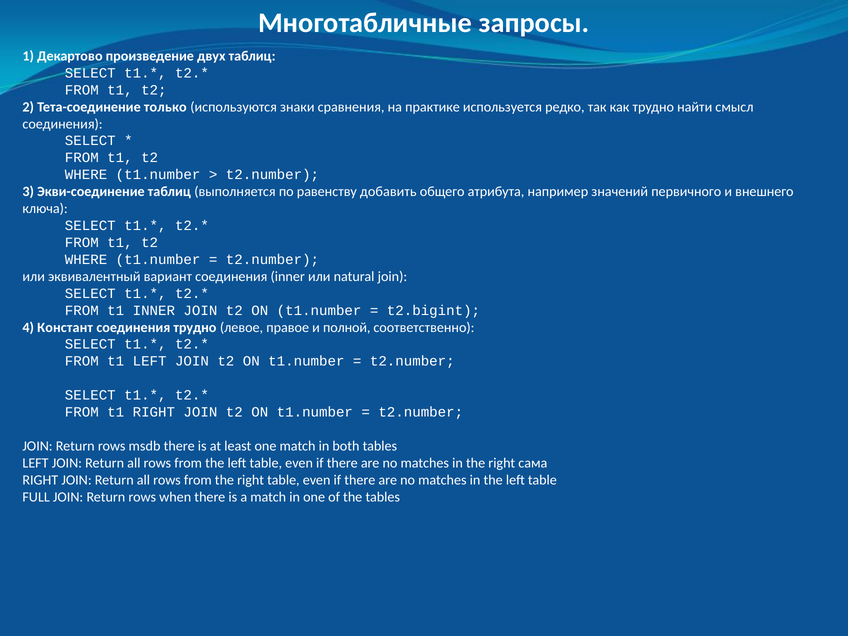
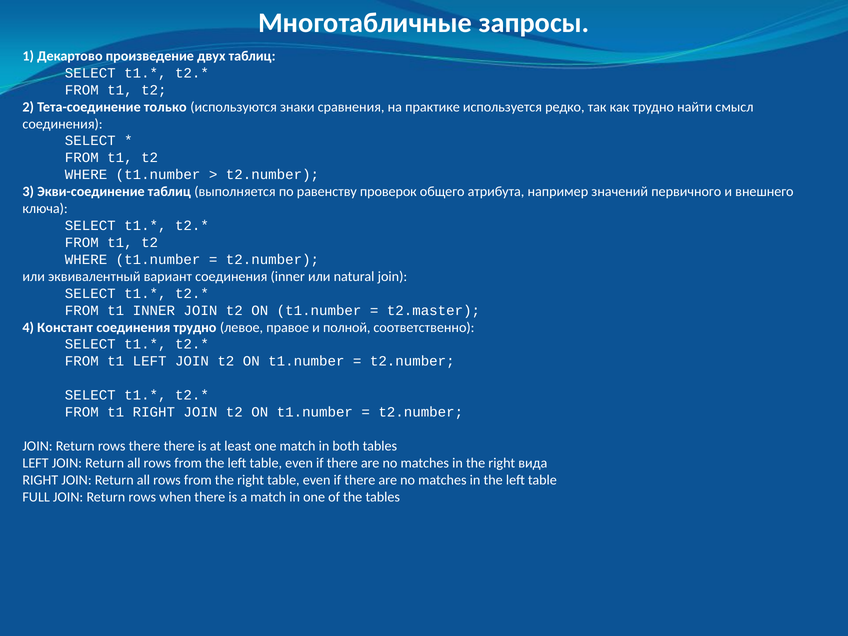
добавить: добавить -> проверок (388, 192)
t2.bigint: t2.bigint -> t2.master (433, 310)
rows msdb: msdb -> there (144, 446)
сама: сама -> вида (533, 463)
